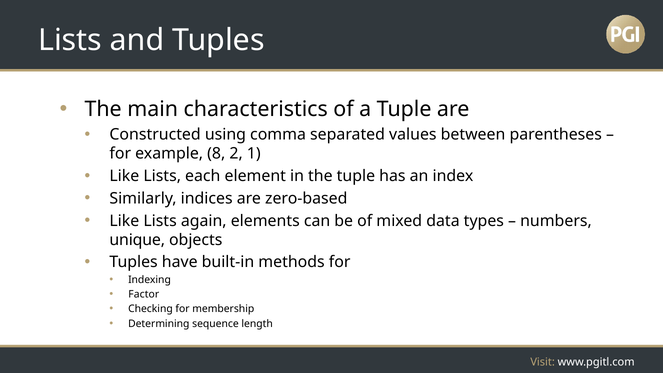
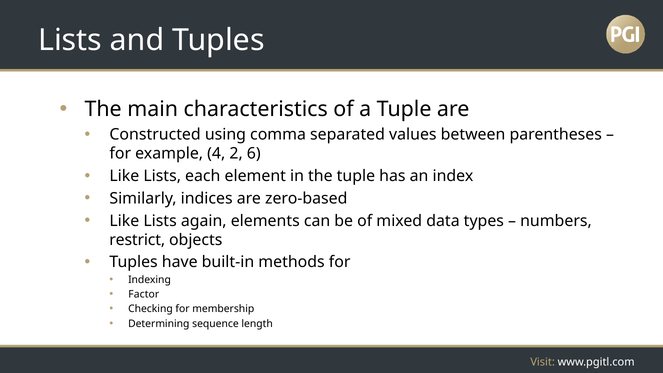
8: 8 -> 4 (216, 154)
1: 1 -> 6 (254, 154)
unique: unique -> restrict (137, 240)
